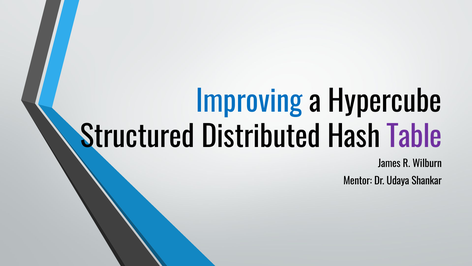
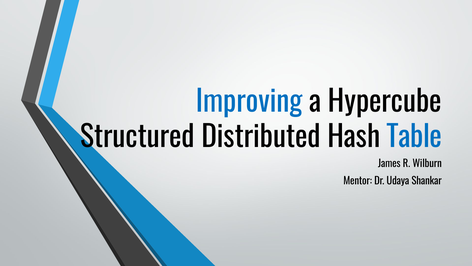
Table colour: purple -> blue (414, 137)
